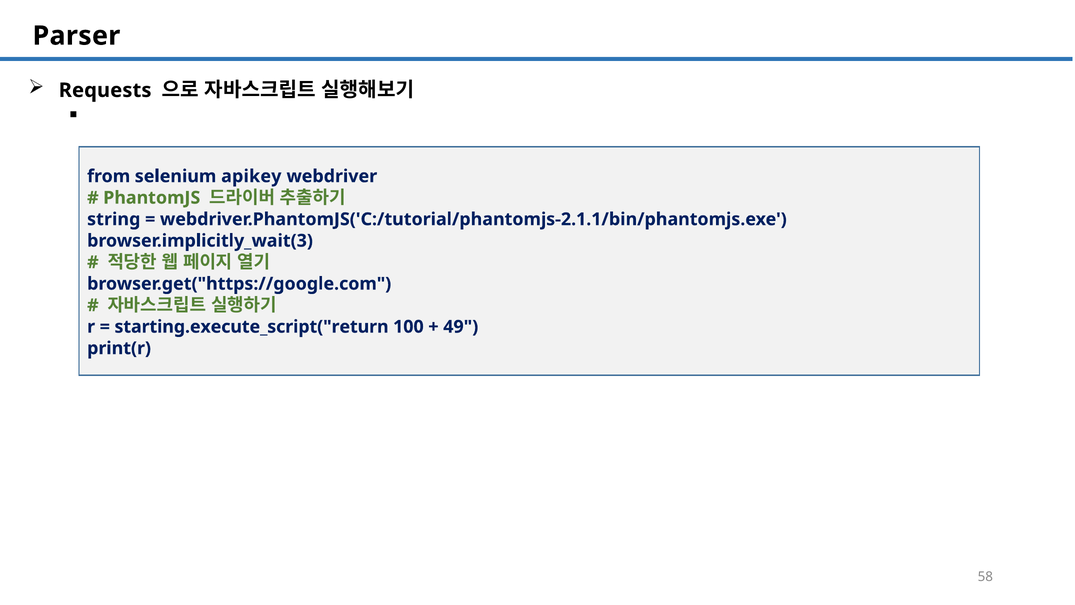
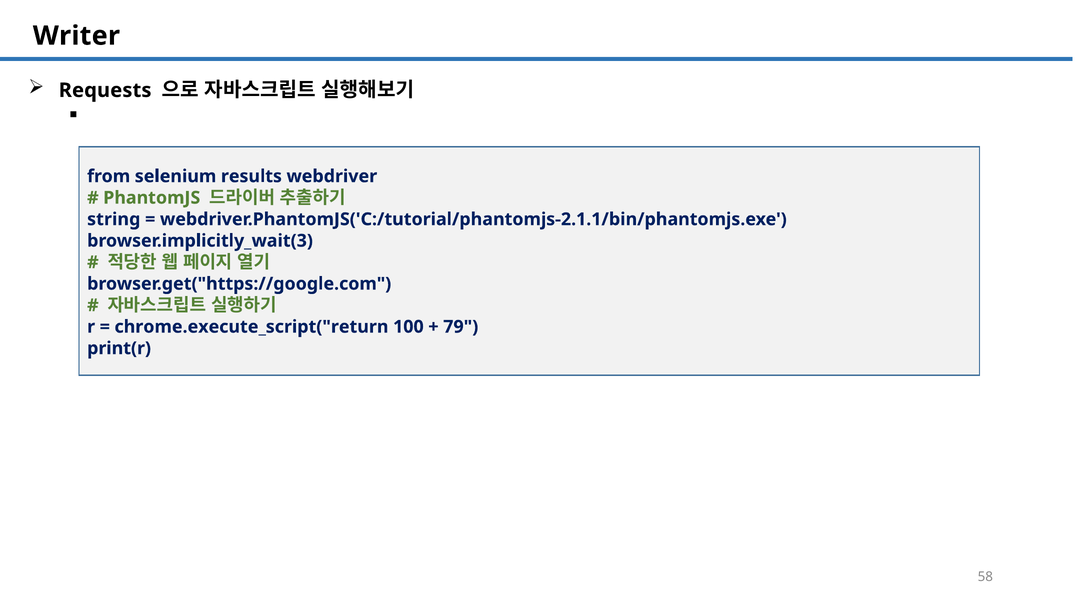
Parser: Parser -> Writer (76, 36)
apikey: apikey -> results (251, 176)
starting.execute_script("return: starting.execute_script("return -> chrome.execute_script("return (251, 327)
49: 49 -> 79 (461, 327)
